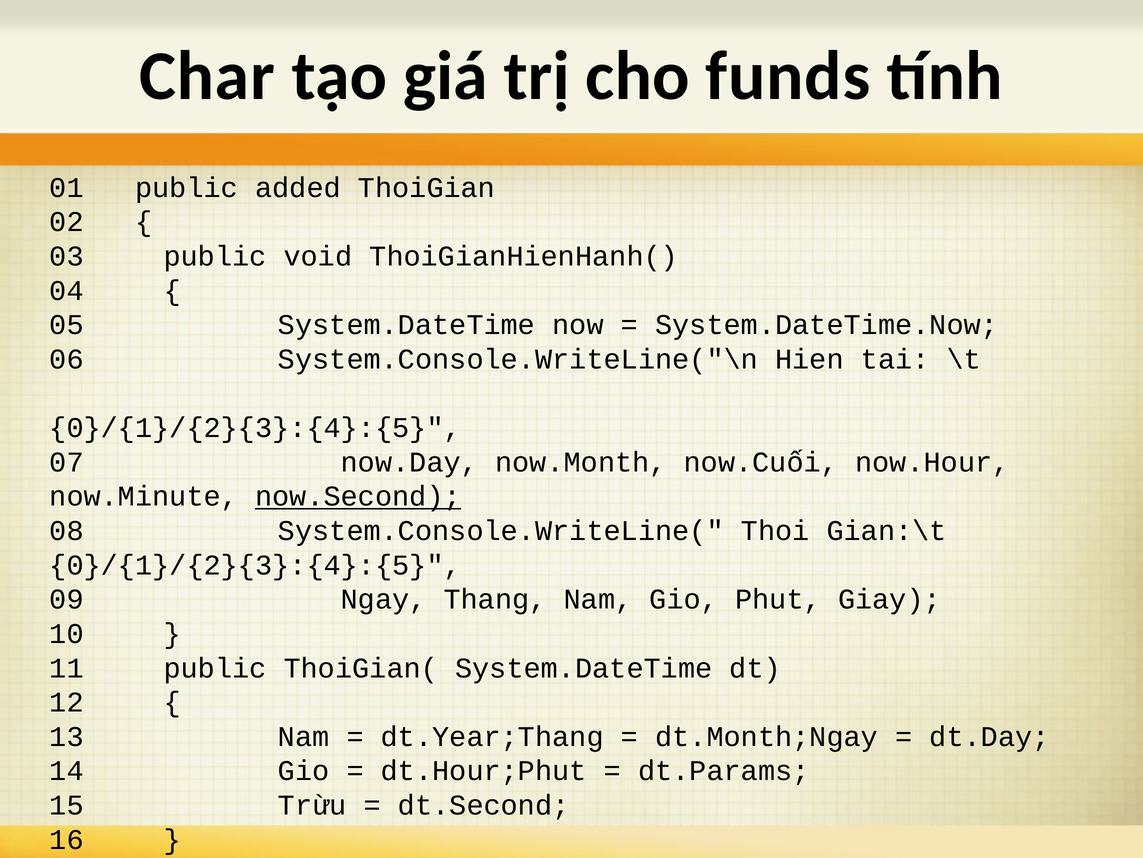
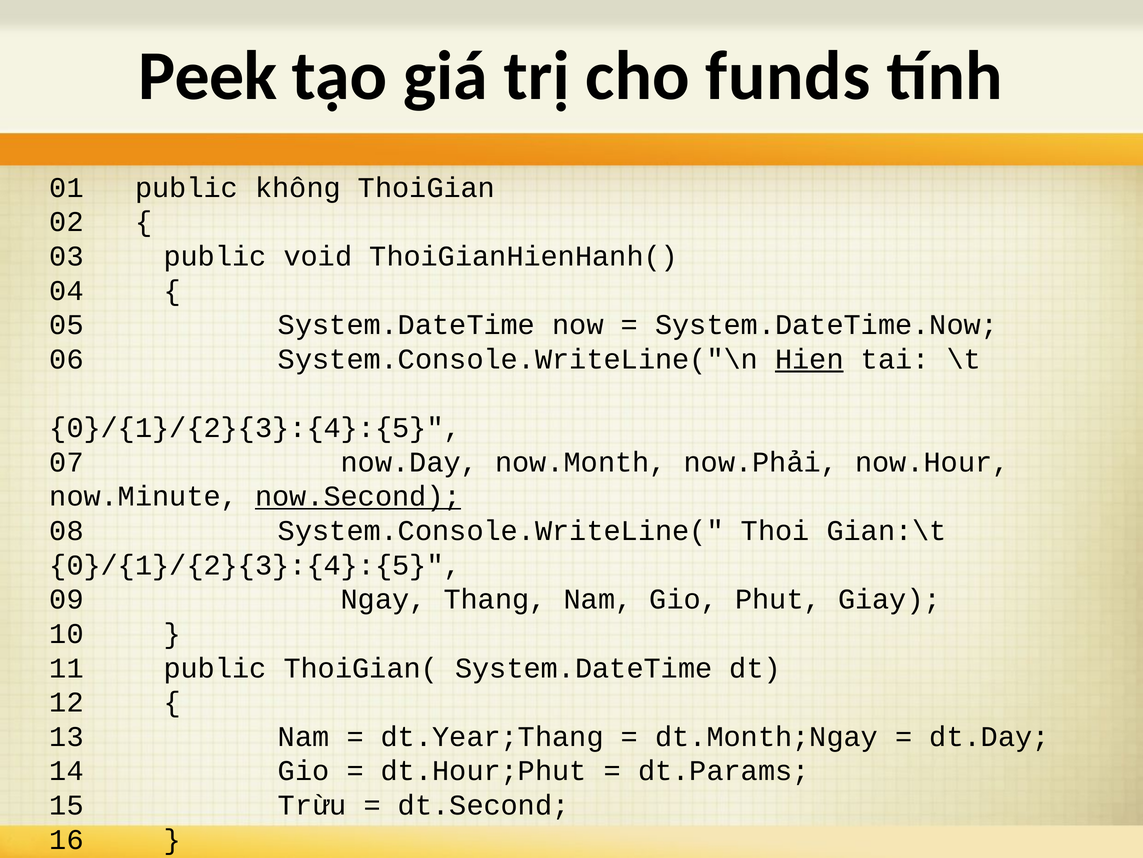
Char: Char -> Peek (208, 76)
added: added -> không (298, 187)
Hien underline: none -> present (809, 359)
now.Cuối: now.Cuối -> now.Phải (761, 462)
